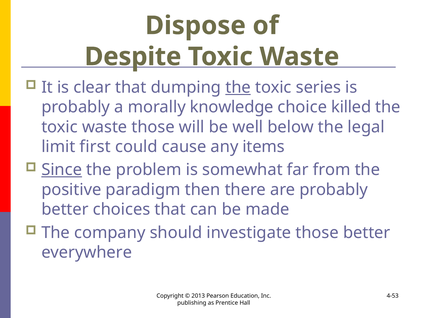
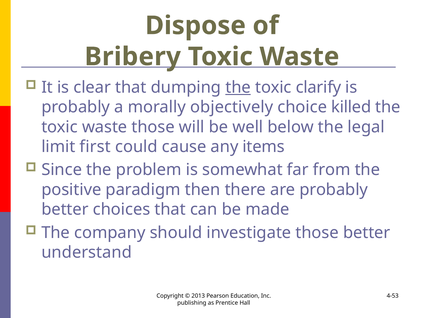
Despite: Despite -> Bribery (133, 57)
series: series -> clarify (319, 87)
knowledge: knowledge -> objectively (232, 107)
Since underline: present -> none (62, 170)
everywhere: everywhere -> understand (87, 252)
